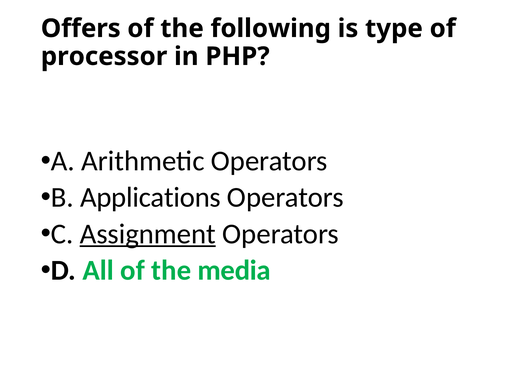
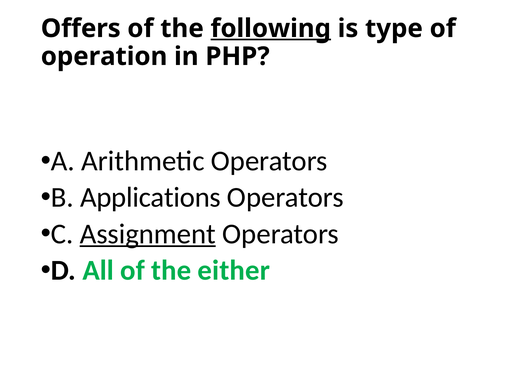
following underline: none -> present (271, 29)
processor: processor -> operation (104, 56)
media: media -> either (234, 271)
